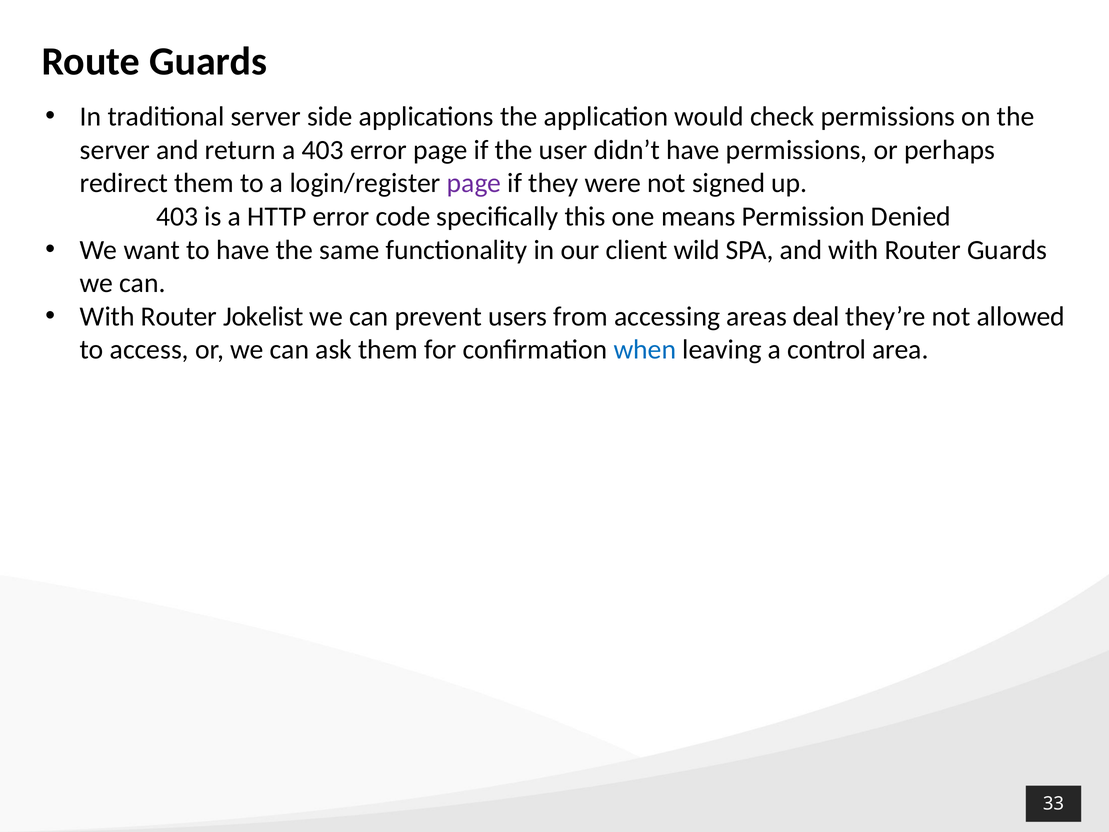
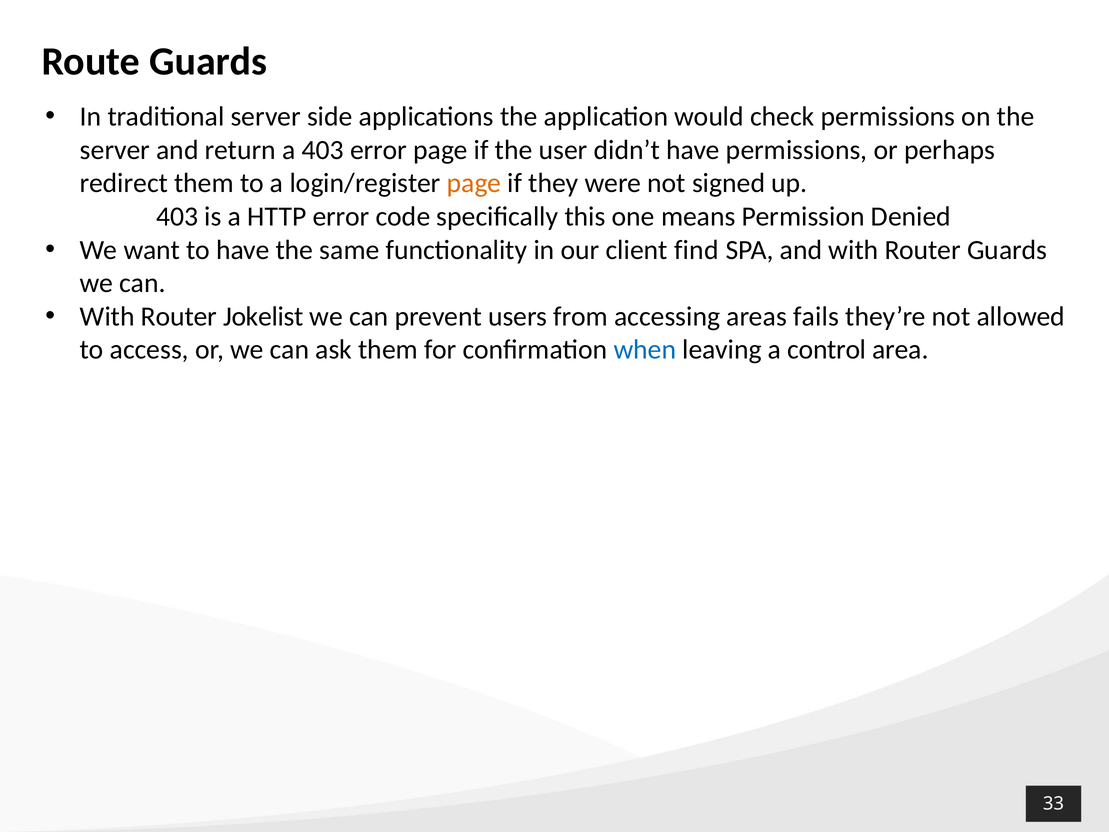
page colour: purple -> orange (474, 183)
wild: wild -> find (696, 250)
deal: deal -> fails (816, 316)
